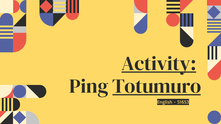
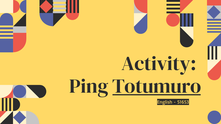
Activity underline: present -> none (159, 64)
